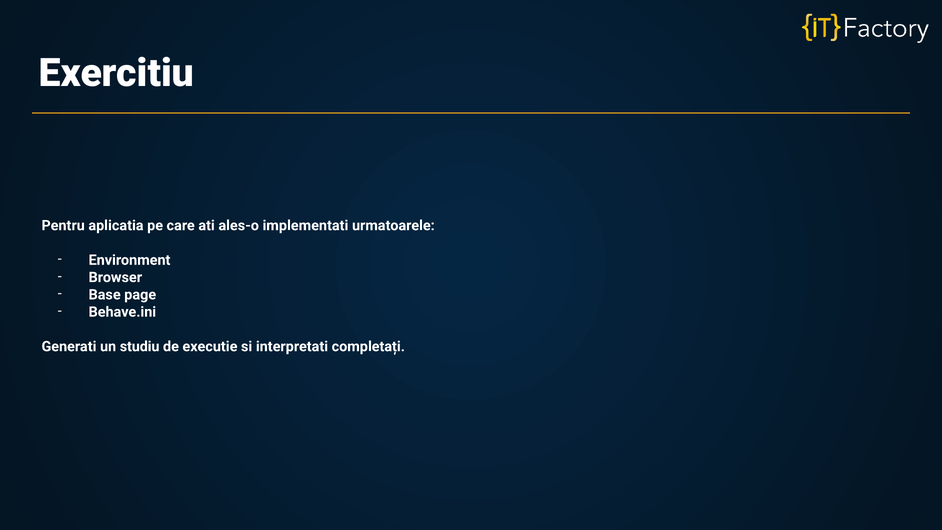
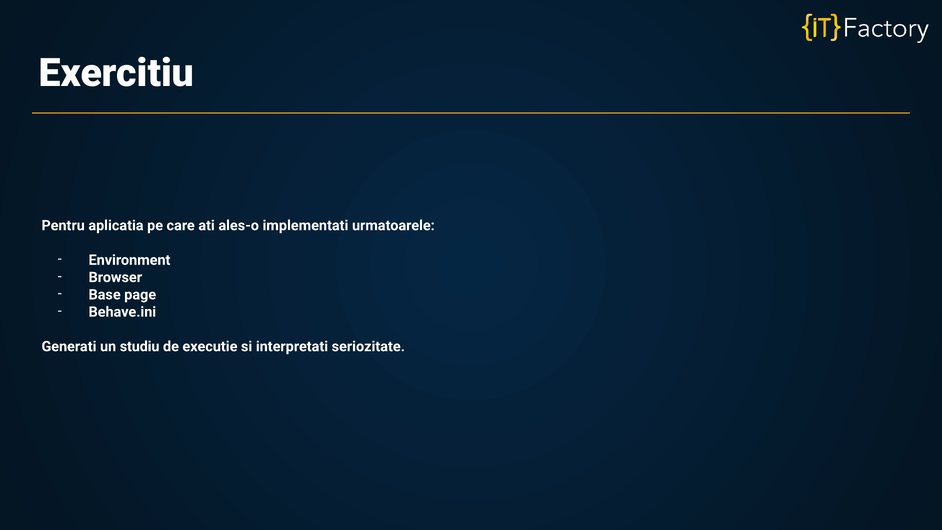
completați: completați -> seriozitate (368, 346)
